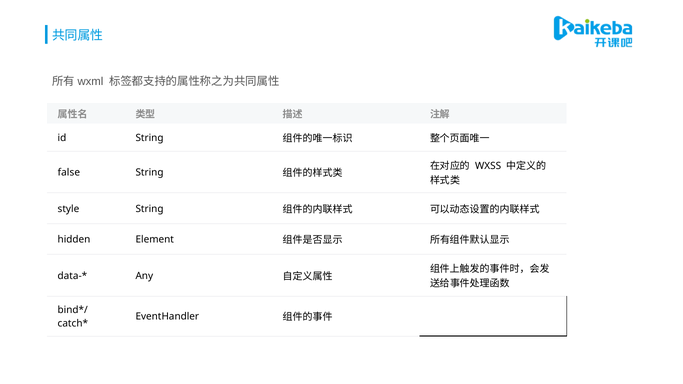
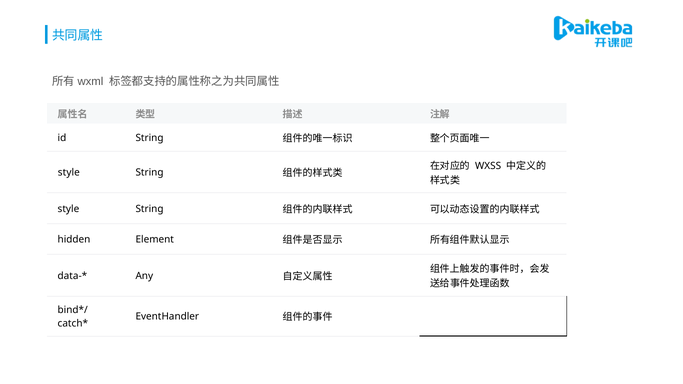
false: false -> style (69, 173)
